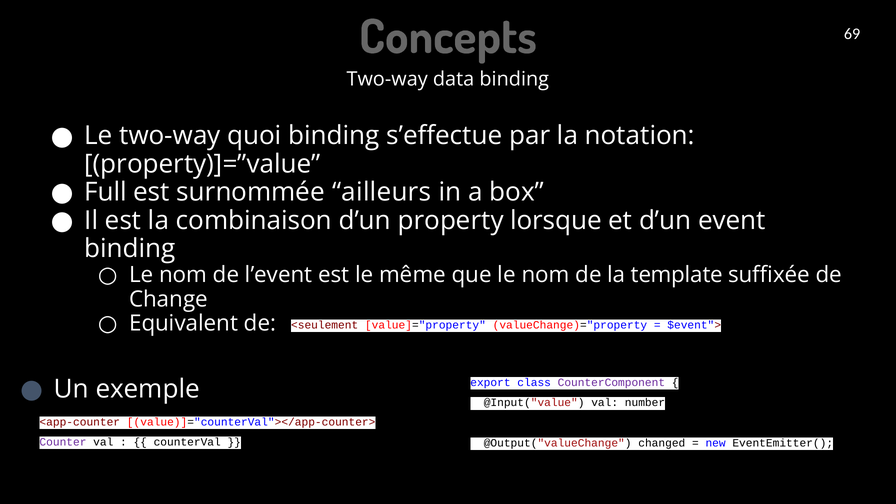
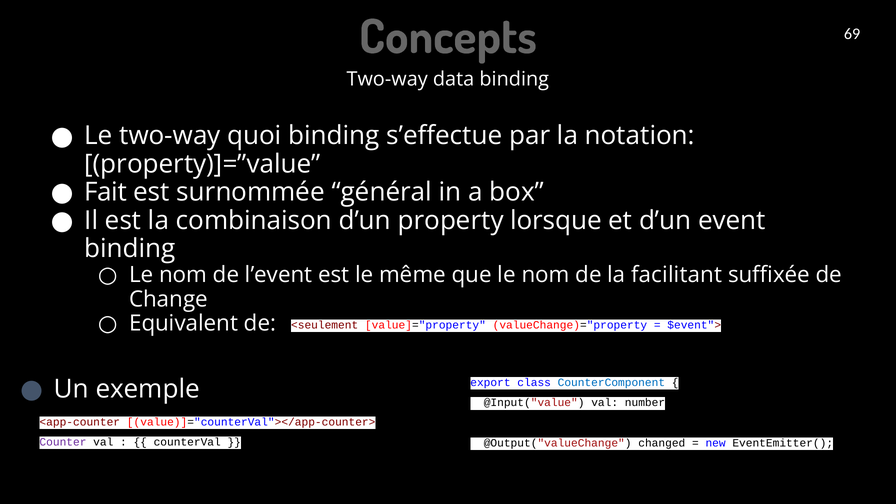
Full: Full -> Fait (106, 192)
ailleurs: ailleurs -> général (382, 192)
template: template -> facilitant (677, 275)
CounterComponent colour: purple -> blue (611, 383)
